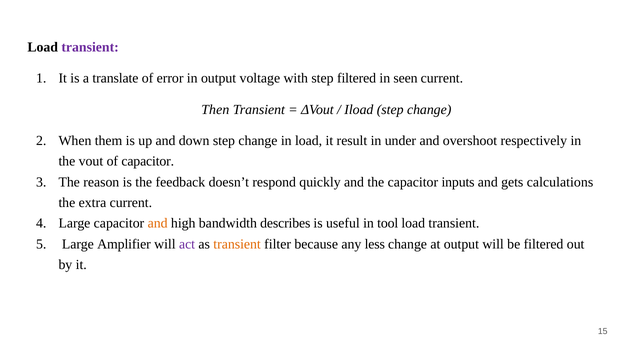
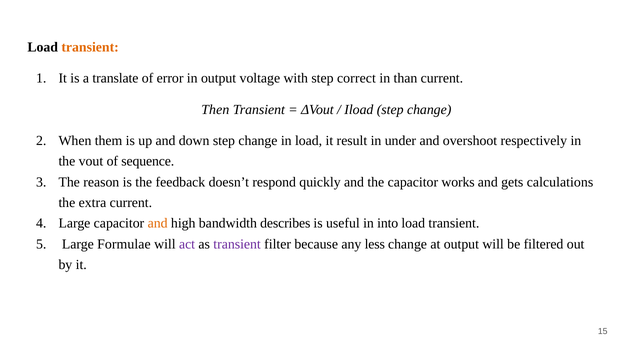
transient colour: purple -> orange (90, 47)
step filtered: filtered -> correct (356, 78)
seen: seen -> than (405, 78)
of capacitor: capacitor -> sequence (148, 161)
inputs: inputs -> works (458, 182)
tool: tool -> into (388, 223)
Amplifier: Amplifier -> Formulae (124, 244)
transient colour: orange -> purple (237, 244)
